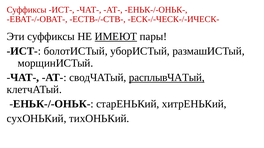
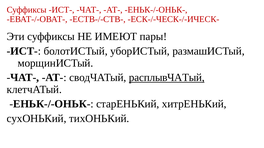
ИМЕЮТ underline: present -> none (116, 37)
